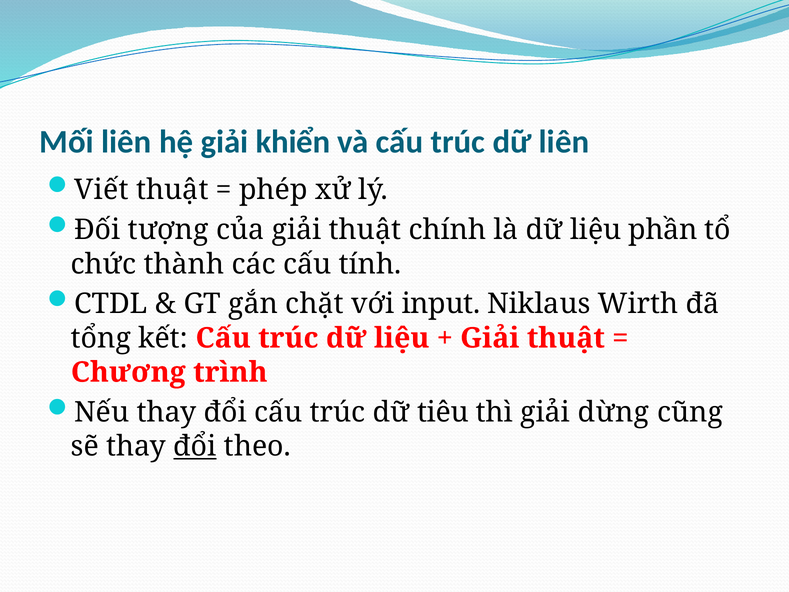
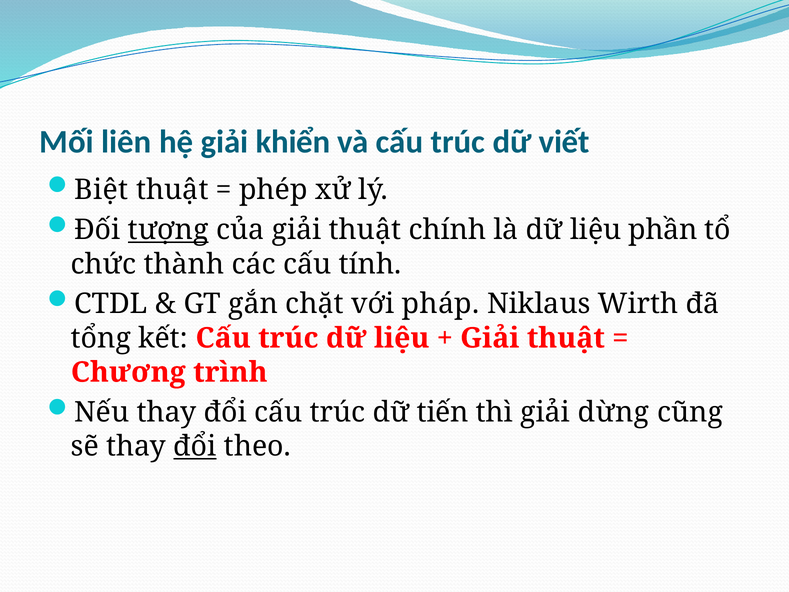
dữ liên: liên -> viết (564, 142)
Viết: Viết -> Biệt (101, 190)
tượng underline: none -> present (168, 230)
input: input -> pháp (441, 304)
tiêu: tiêu -> tiến (443, 412)
